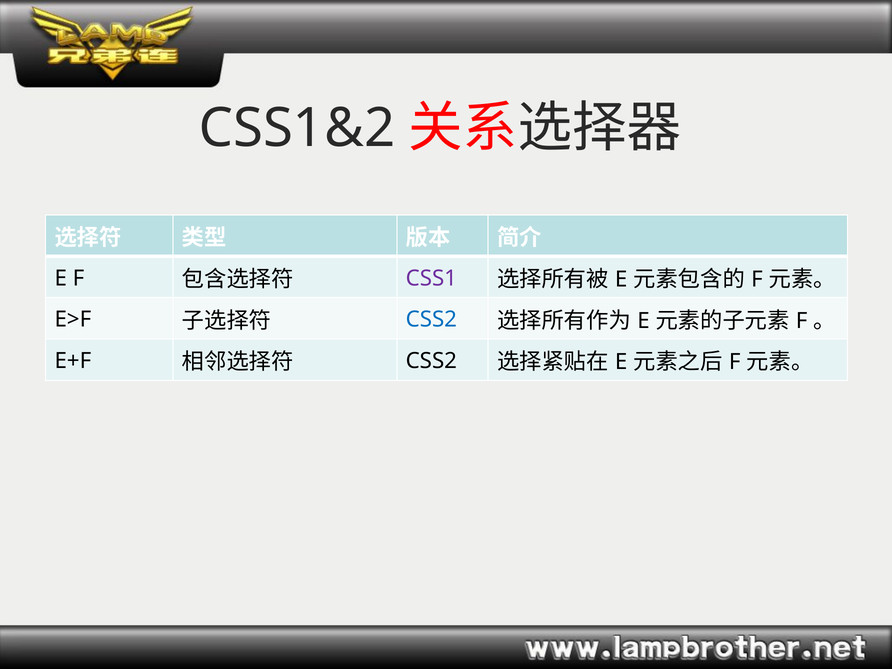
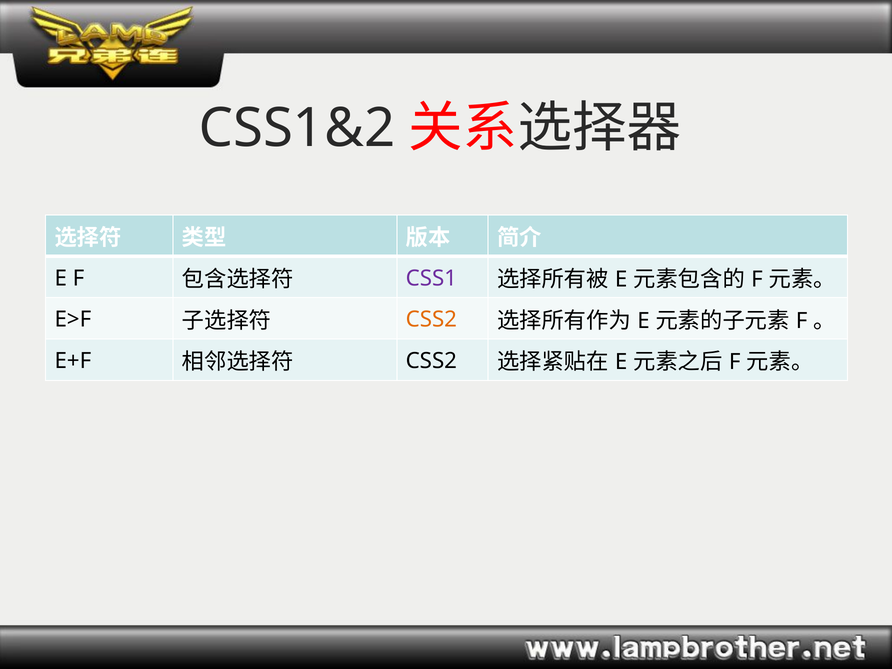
CSS2 colour: blue -> orange (431, 320)
